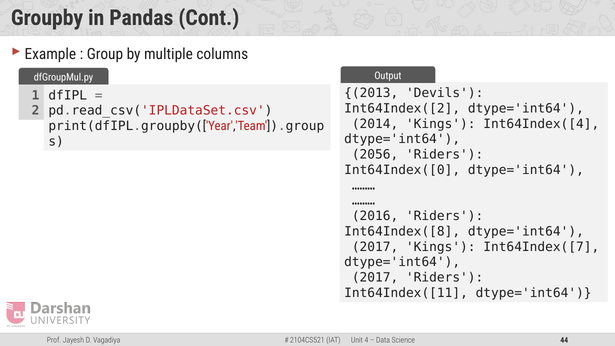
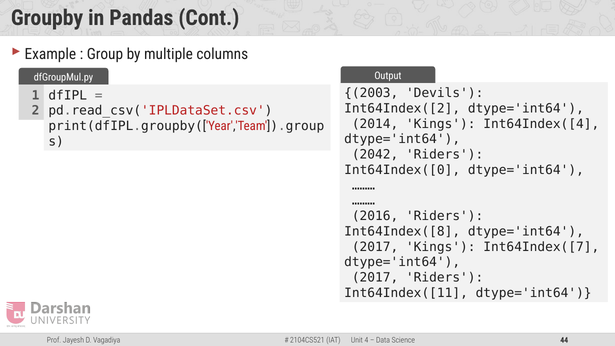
2013: 2013 -> 2003 (371, 93)
2056: 2056 -> 2042 (375, 155)
